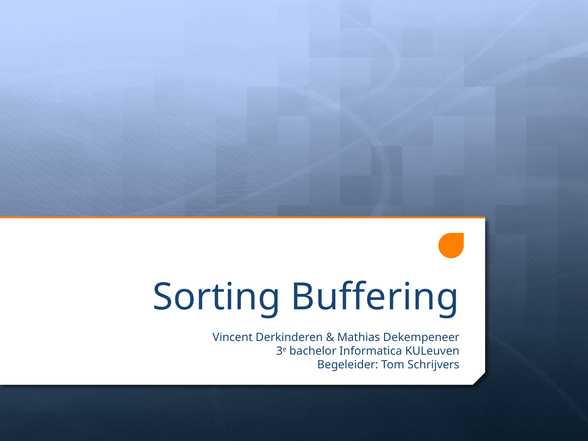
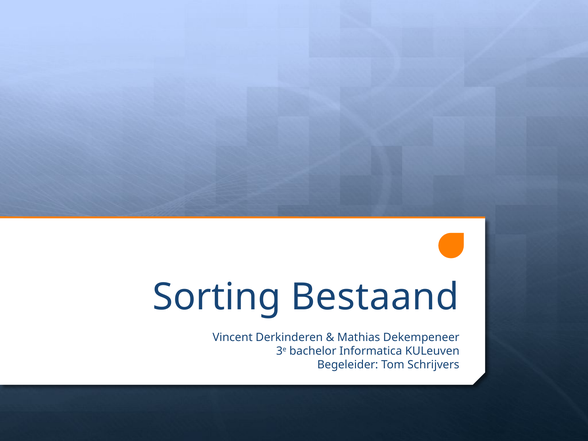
Buffering: Buffering -> Bestaand (375, 297)
